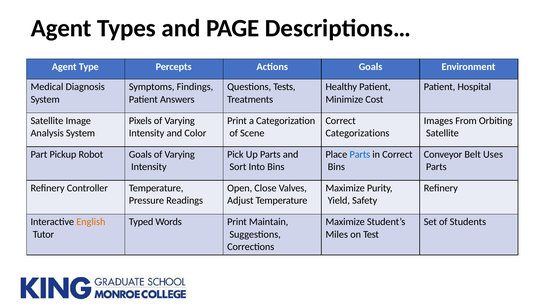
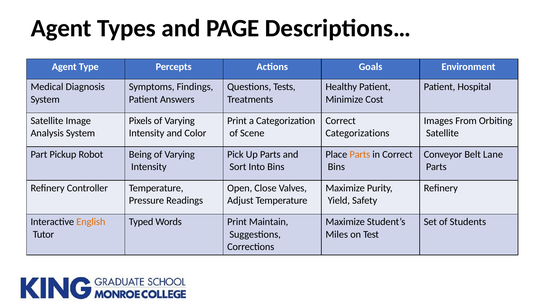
Robot Goals: Goals -> Being (140, 154)
Parts colour: blue -> orange (360, 154)
Uses: Uses -> Lane (493, 154)
